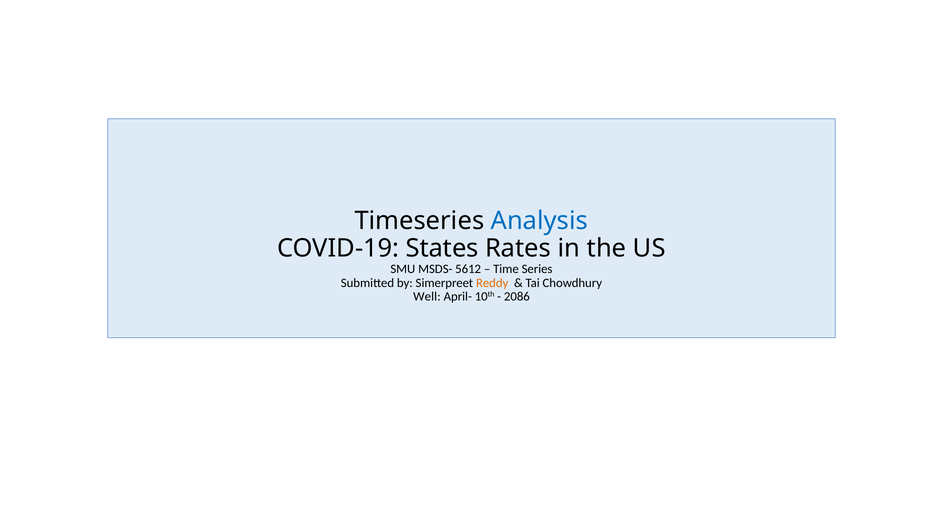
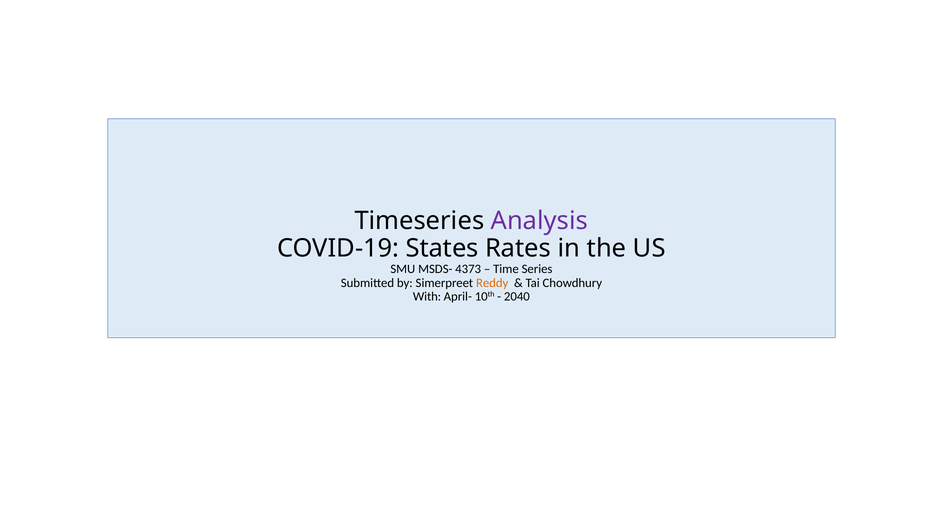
Analysis colour: blue -> purple (539, 221)
5612: 5612 -> 4373 (468, 269)
Well: Well -> With (427, 297)
2086: 2086 -> 2040 (517, 297)
